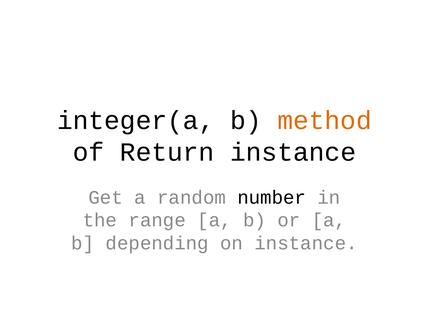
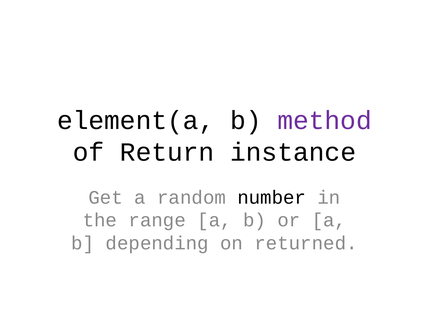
integer(a: integer(a -> element(a (136, 121)
method colour: orange -> purple (325, 121)
on instance: instance -> returned (306, 243)
